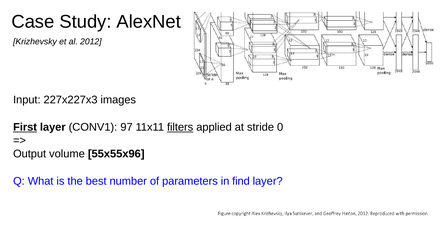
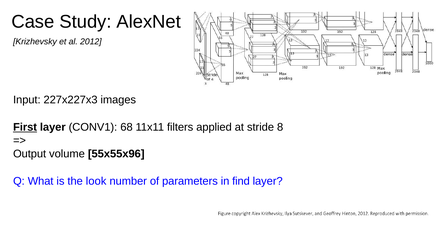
97: 97 -> 68 (127, 127)
filters underline: present -> none (180, 127)
0: 0 -> 8 (280, 127)
best: best -> look (96, 181)
